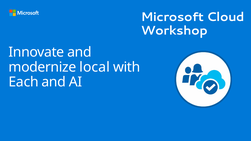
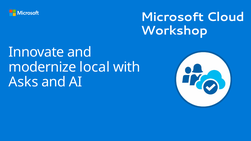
Each: Each -> Asks (23, 82)
